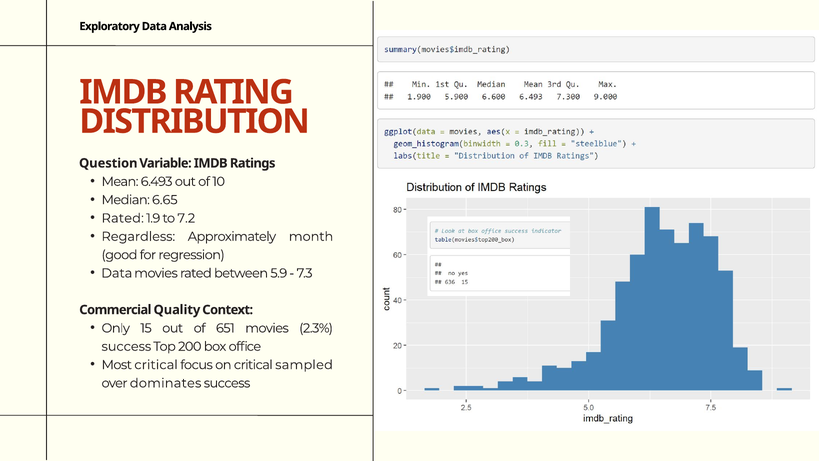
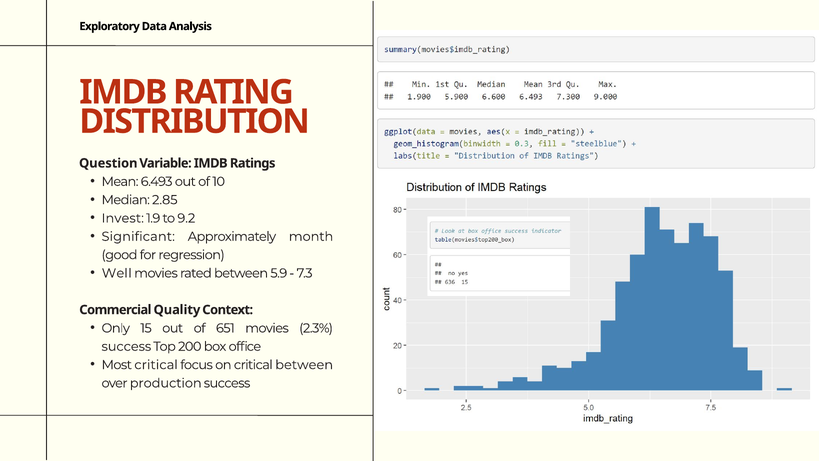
6.65: 6.65 -> 2.85 (165, 200)
Rated: Rated -> Invest (123, 218)
7.2: 7.2 -> 9.2 (186, 218)
Regardless: Regardless -> Significant (138, 236)
Data: Data -> Well (117, 273)
critical sampled: sampled -> between (304, 365)
dominates: dominates -> production (166, 383)
